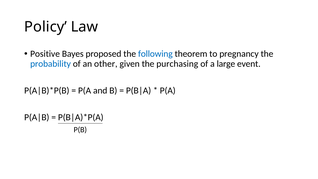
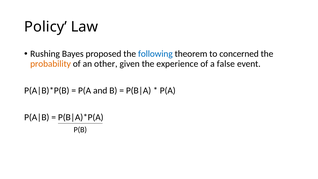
Positive: Positive -> Rushing (45, 54)
pregnancy: pregnancy -> concerned (239, 54)
probability colour: blue -> orange (51, 64)
purchasing: purchasing -> experience (177, 64)
large: large -> false (226, 64)
